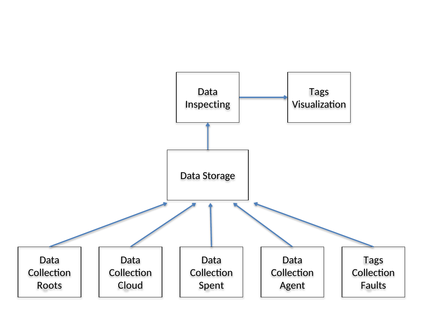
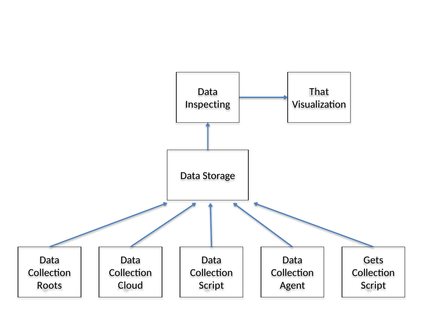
Tags: Tags -> That (319, 92)
Tags: Tags -> Gets (373, 260)
Spent: Spent -> Script (211, 286)
Faults: Faults -> Script (373, 286)
